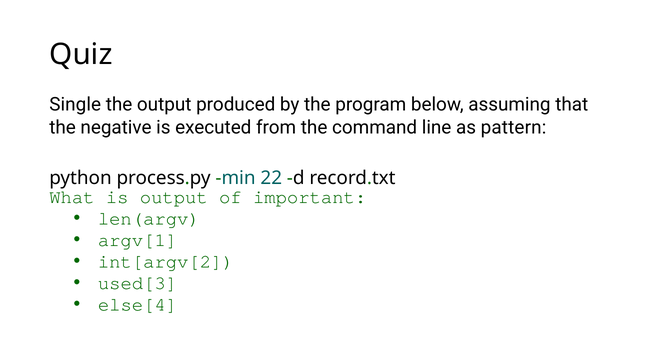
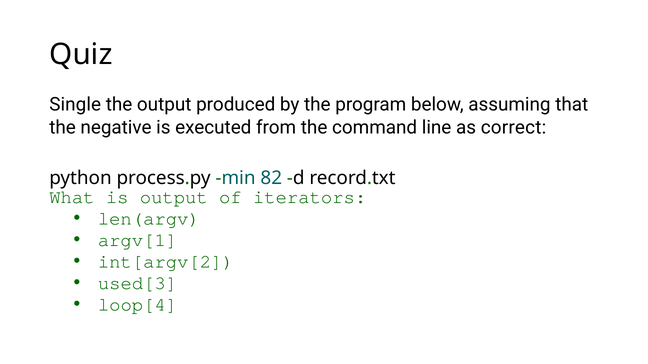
pattern: pattern -> correct (513, 128)
22: 22 -> 82 (271, 178)
important: important -> iterators (310, 197)
else[4: else[4 -> loop[4 (138, 305)
